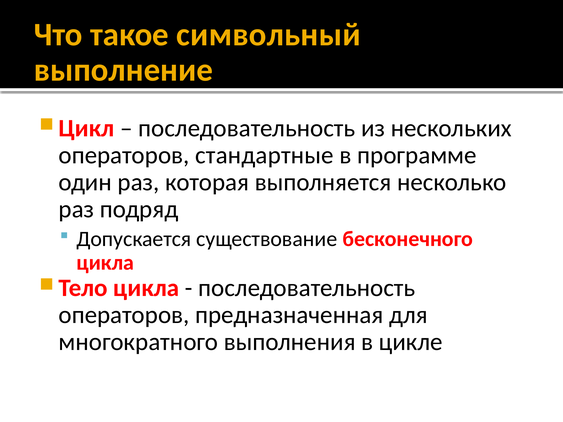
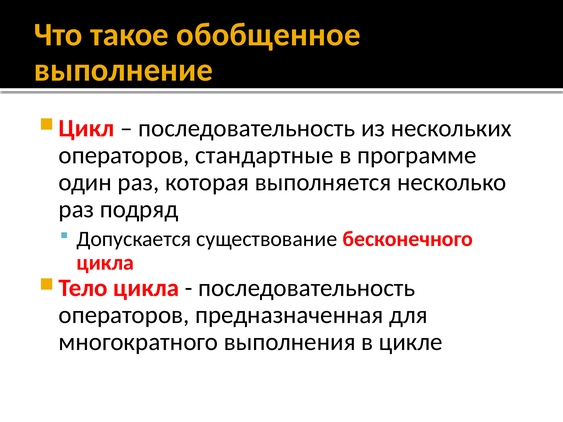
символьный: символьный -> обобщенное (268, 35)
